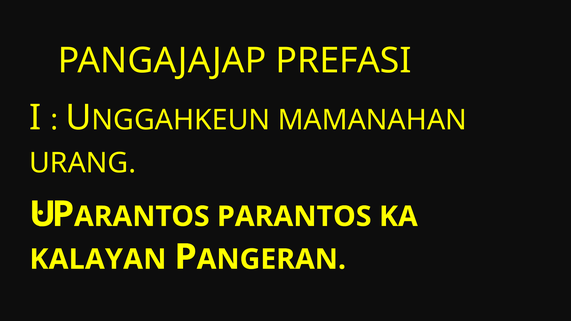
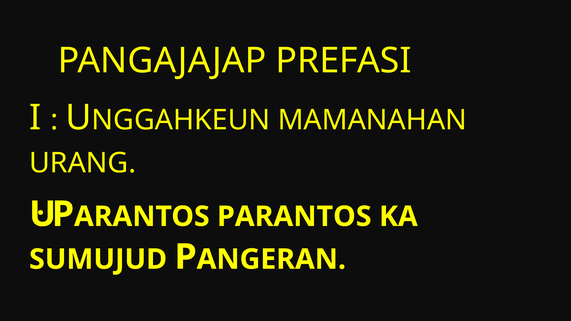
KALAYAN: KALAYAN -> SUMUJUD (98, 259)
